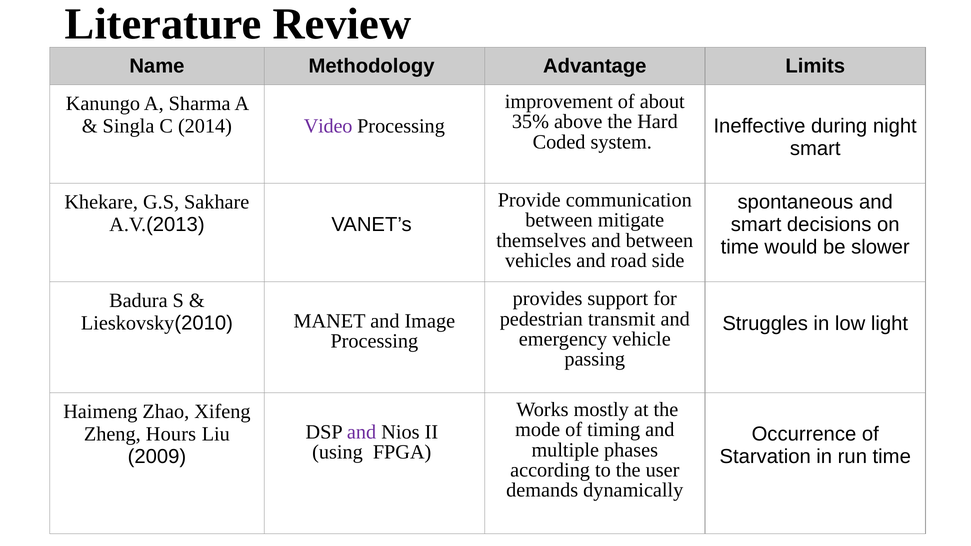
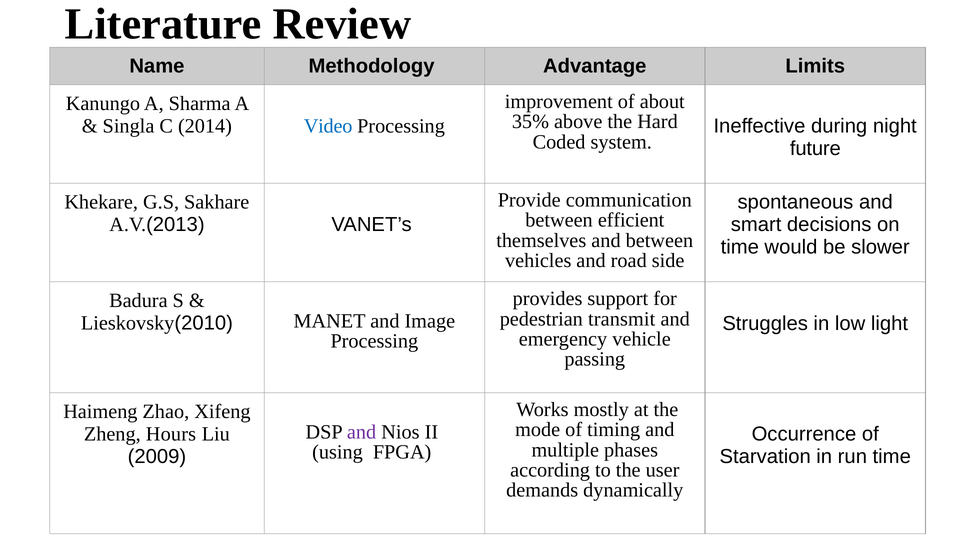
Video colour: purple -> blue (328, 126)
smart: smart -> future (815, 149)
mitigate: mitigate -> efficient (631, 220)
